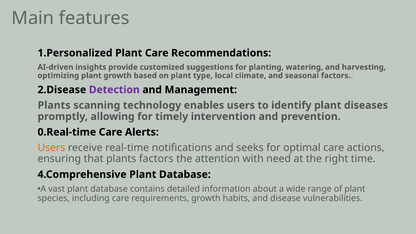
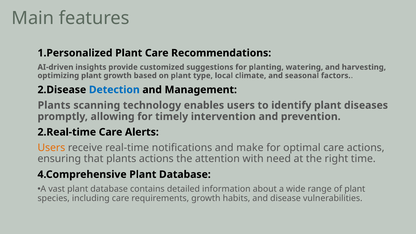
Detection colour: purple -> blue (114, 90)
0.Real-time: 0.Real-time -> 2.Real-time (67, 132)
seeks: seeks -> make (250, 148)
plants factors: factors -> actions (156, 159)
